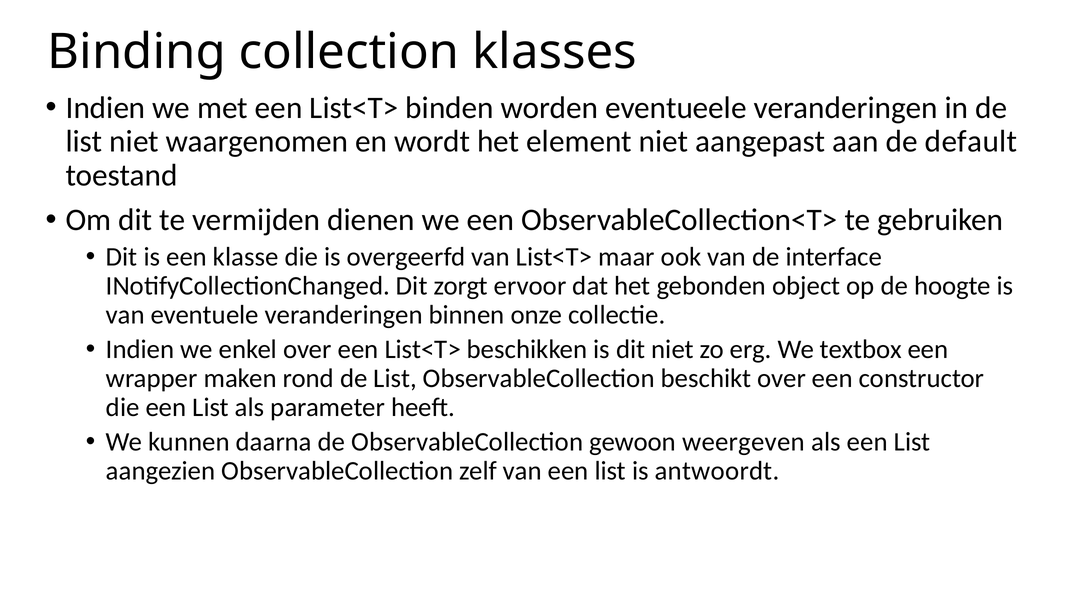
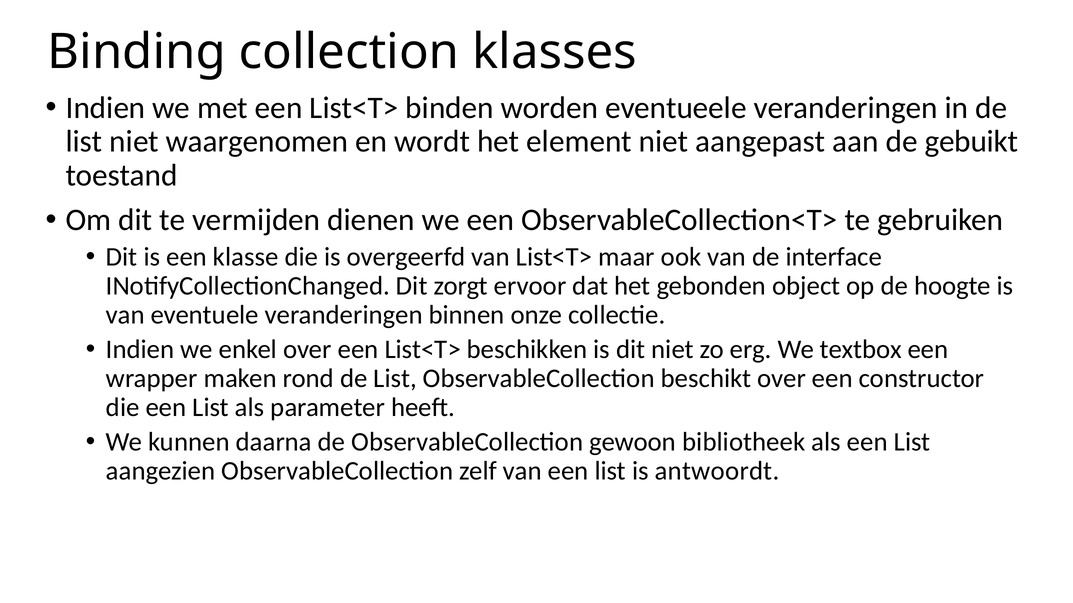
default: default -> gebuikt (971, 142)
weergeven: weergeven -> bibliotheek (744, 442)
